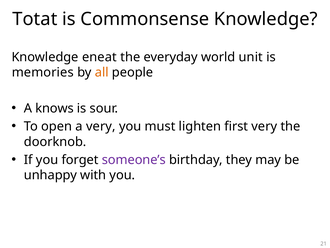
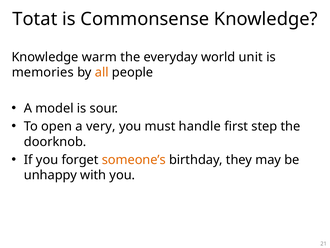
eneat: eneat -> warm (99, 57)
knows: knows -> model (55, 108)
lighten: lighten -> handle (200, 126)
first very: very -> step (264, 126)
someone’s colour: purple -> orange (134, 159)
